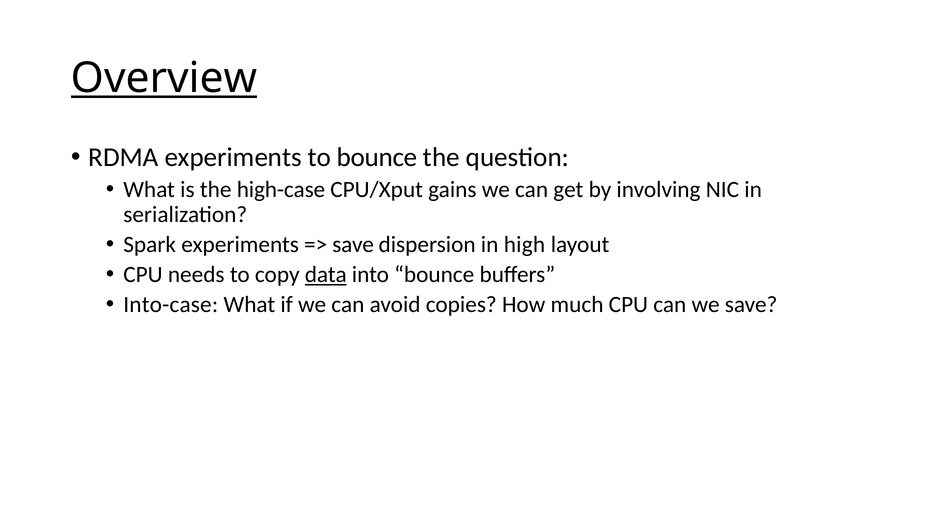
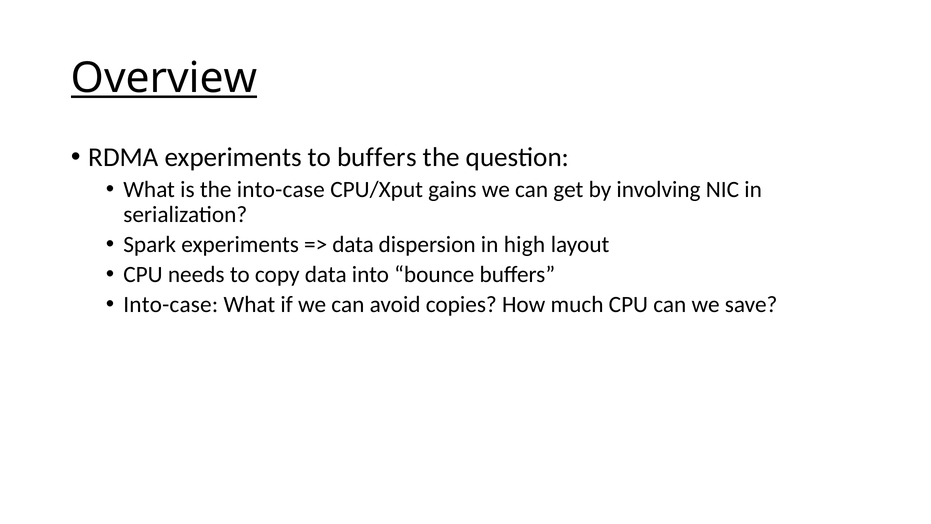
to bounce: bounce -> buffers (377, 157)
the high-case: high-case -> into-case (281, 190)
save: save -> data (353, 245)
data underline: present -> none (326, 275)
